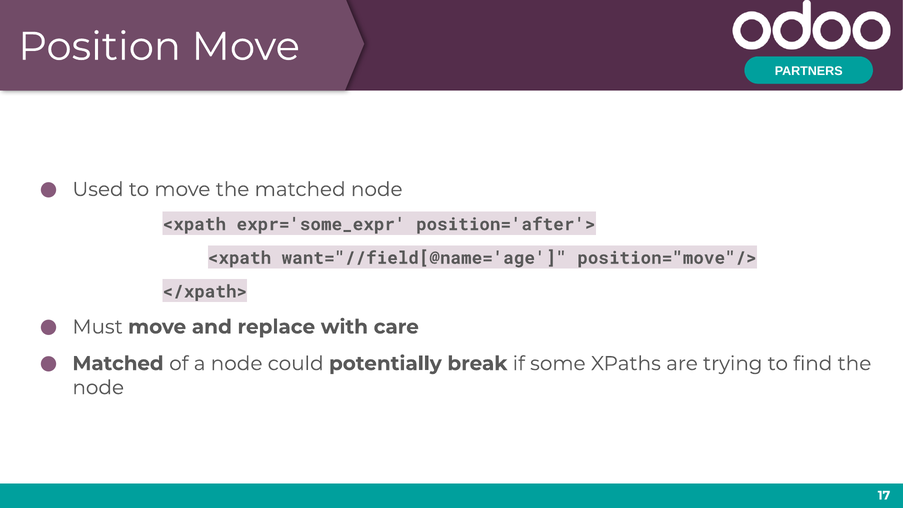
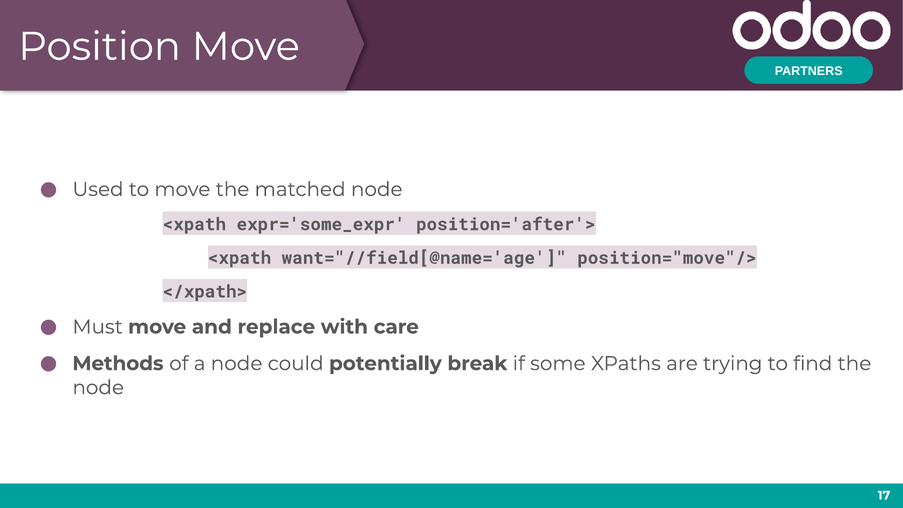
Matched: Matched -> Methods (118, 364)
